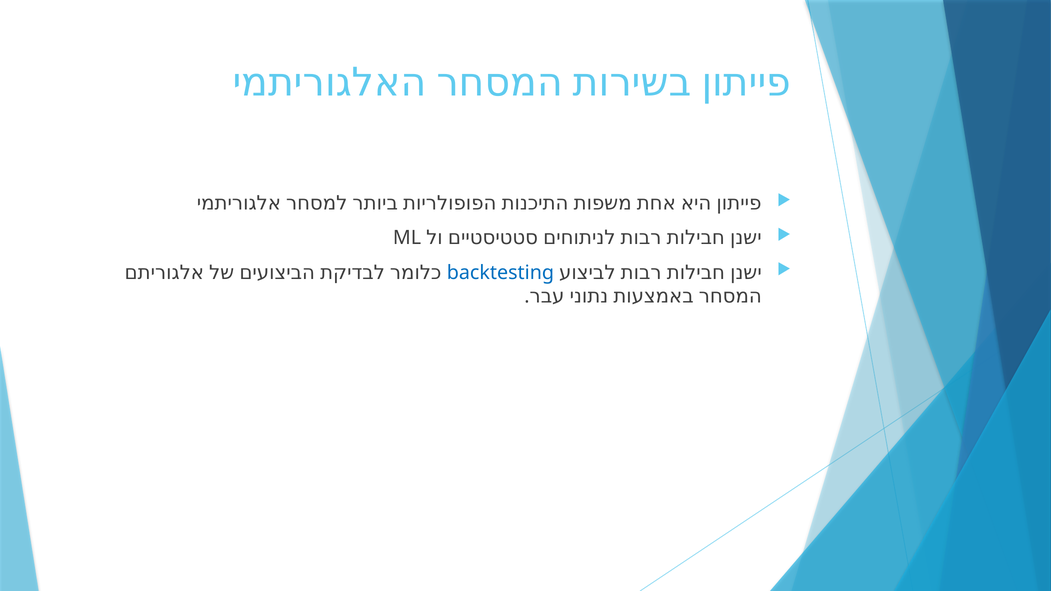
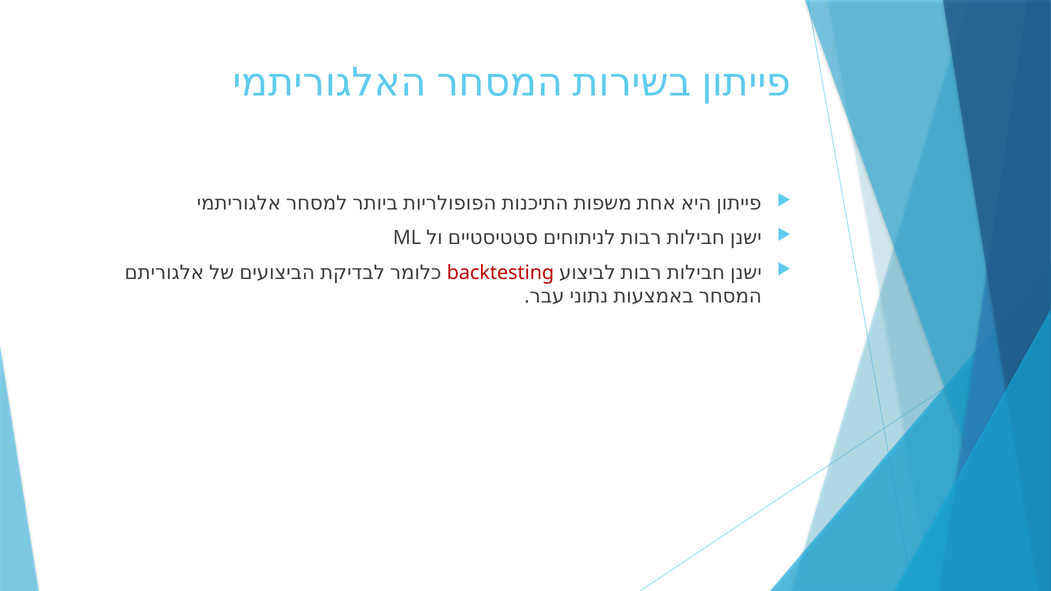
backtesting colour: blue -> red (500, 273)
